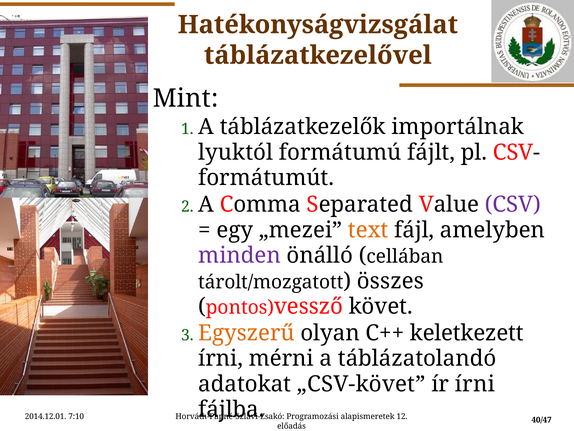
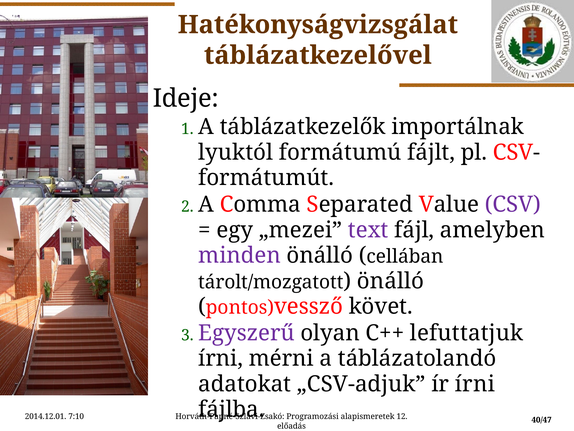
Mint: Mint -> Ideje (186, 98)
text colour: orange -> purple (368, 230)
összes: összes -> önálló (390, 281)
Egyszerű colour: orange -> purple (247, 333)
keletkezett: keletkezett -> lefuttatjuk (467, 333)
„CSV-követ: „CSV-követ -> „CSV-adjuk (361, 384)
